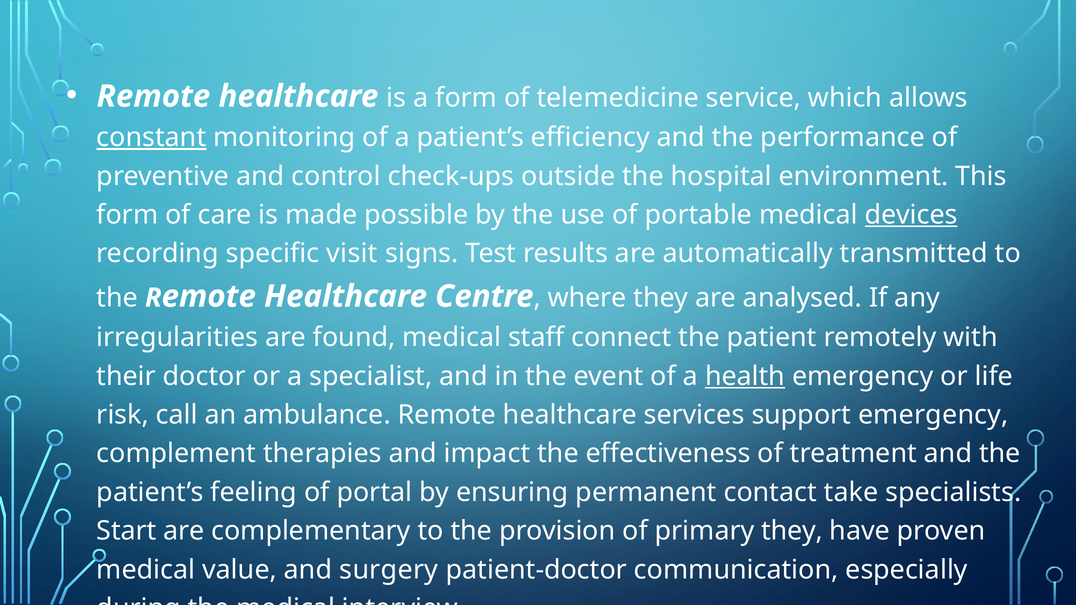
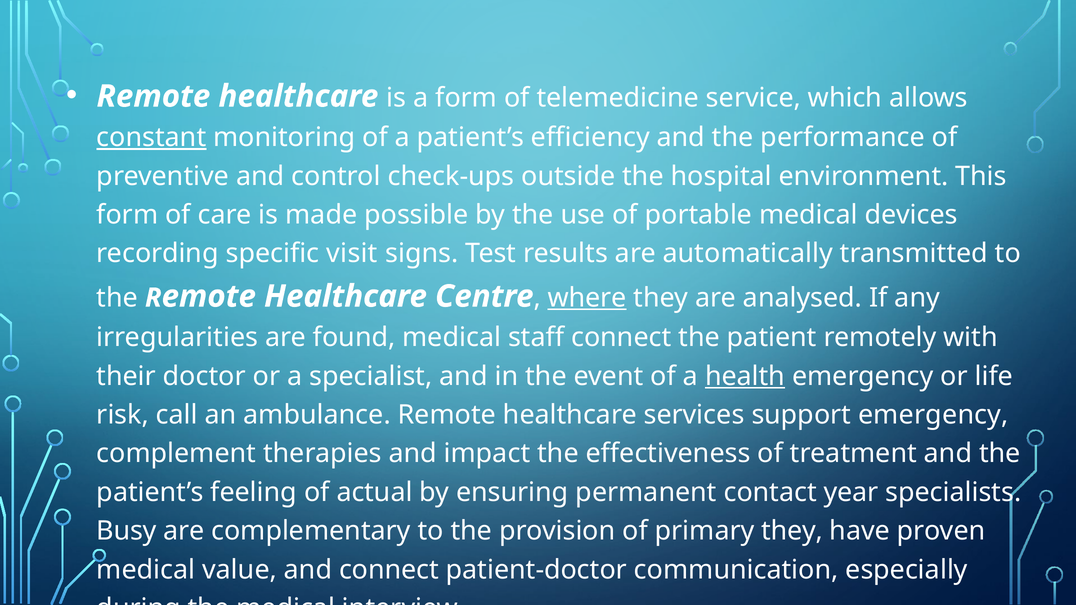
devices underline: present -> none (911, 215)
where underline: none -> present (587, 298)
portal: portal -> actual (375, 493)
take: take -> year (851, 493)
Start: Start -> Busy (127, 531)
and surgery: surgery -> connect (389, 570)
